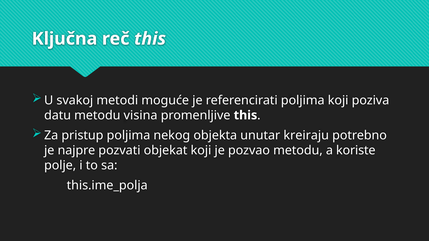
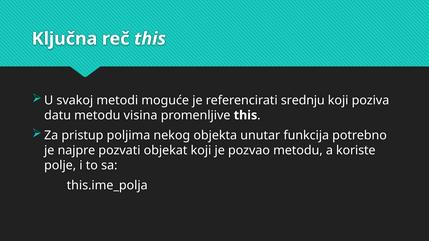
referencirati poljima: poljima -> srednju (303, 100)
kreiraju: kreiraju -> funkcija (306, 136)
